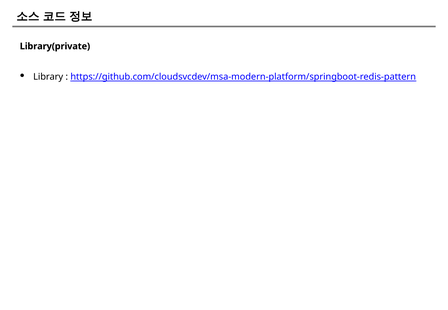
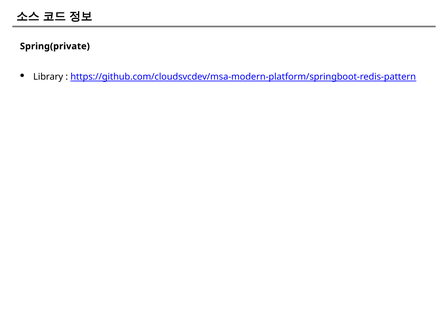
Library(private: Library(private -> Spring(private (55, 46)
